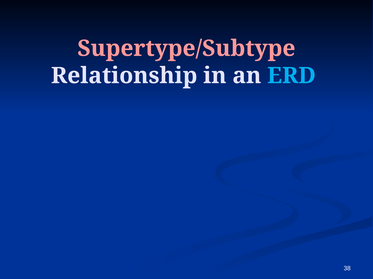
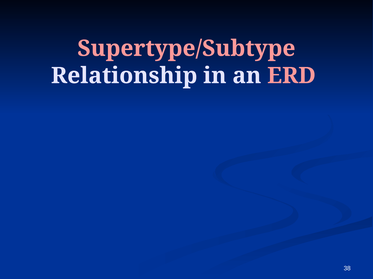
ERD colour: light blue -> pink (291, 76)
